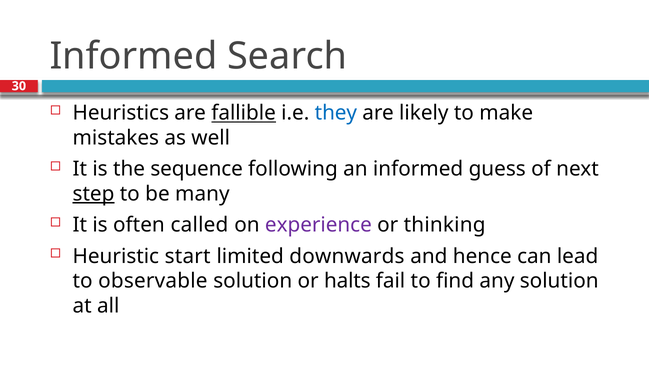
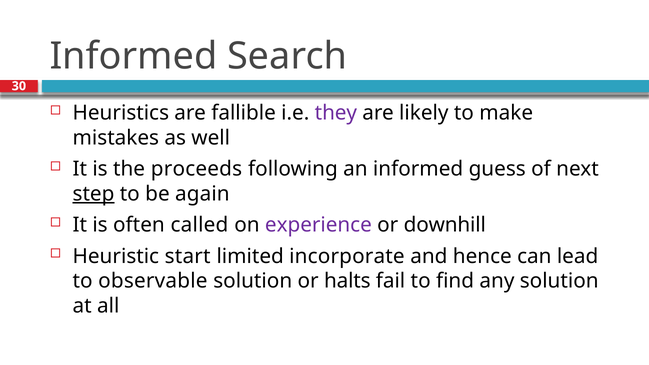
fallible underline: present -> none (244, 113)
they colour: blue -> purple (336, 113)
sequence: sequence -> proceeds (196, 169)
many: many -> again (202, 194)
thinking: thinking -> downhill (445, 225)
downwards: downwards -> incorporate (347, 256)
